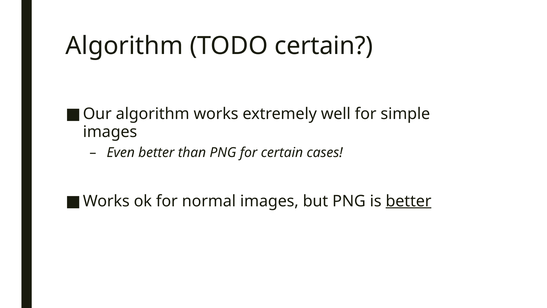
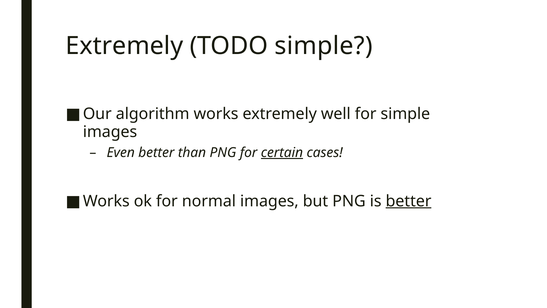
Algorithm: Algorithm -> Extremely (124, 46)
TODO certain: certain -> simple (324, 46)
certain underline: none -> present (282, 152)
